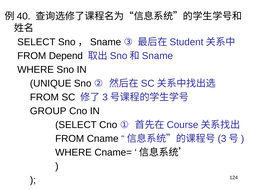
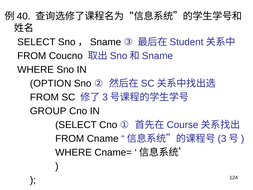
Depend: Depend -> Coucno (66, 56)
UNIQUE: UNIQUE -> OPTION (51, 83)
